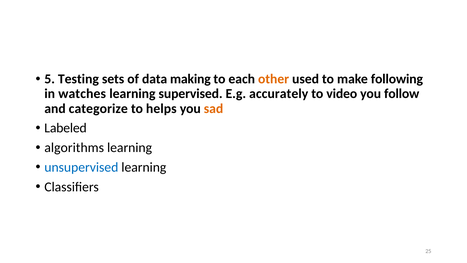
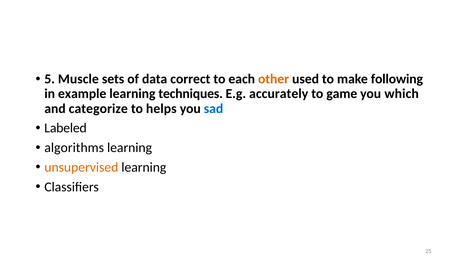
Testing: Testing -> Muscle (78, 79)
making: making -> correct (190, 79)
watches: watches -> example (82, 94)
supervised: supervised -> techniques (191, 94)
video: video -> game (342, 94)
follow: follow -> which (402, 94)
sad colour: orange -> blue (214, 108)
unsupervised colour: blue -> orange (81, 167)
